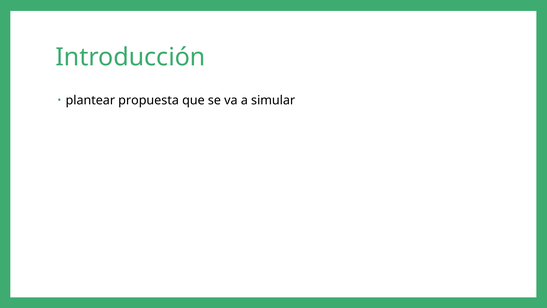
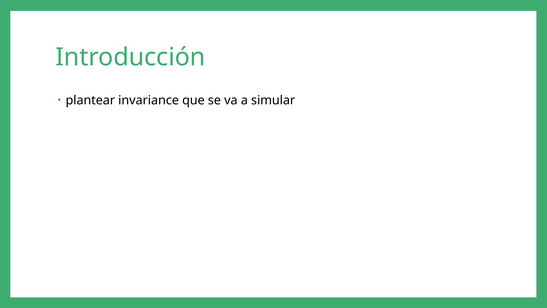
propuesta: propuesta -> invariance (149, 100)
